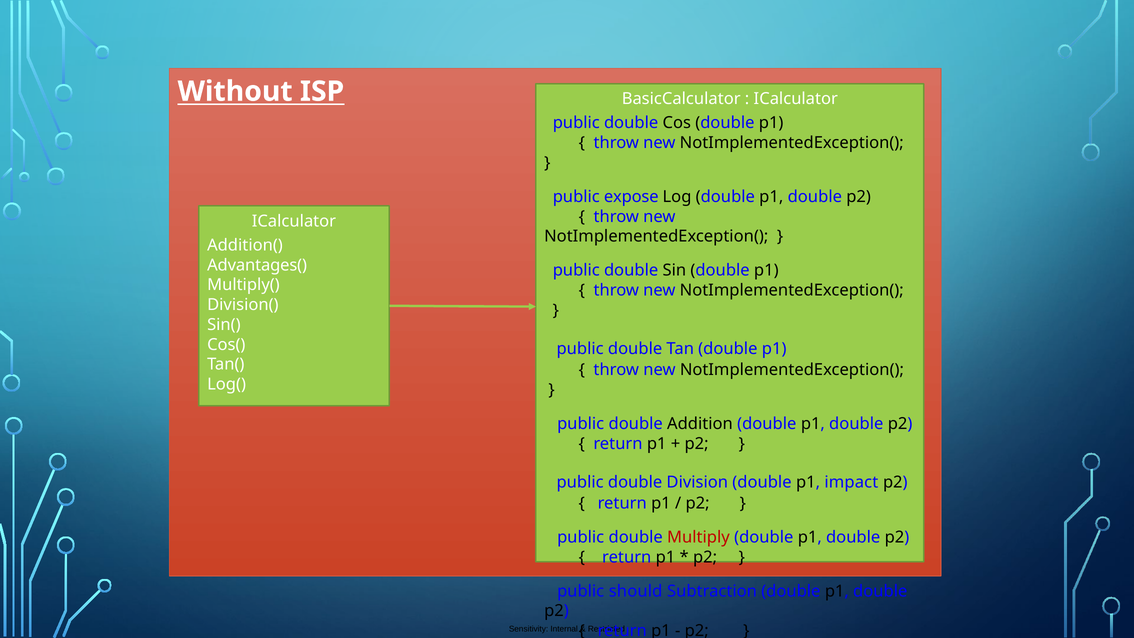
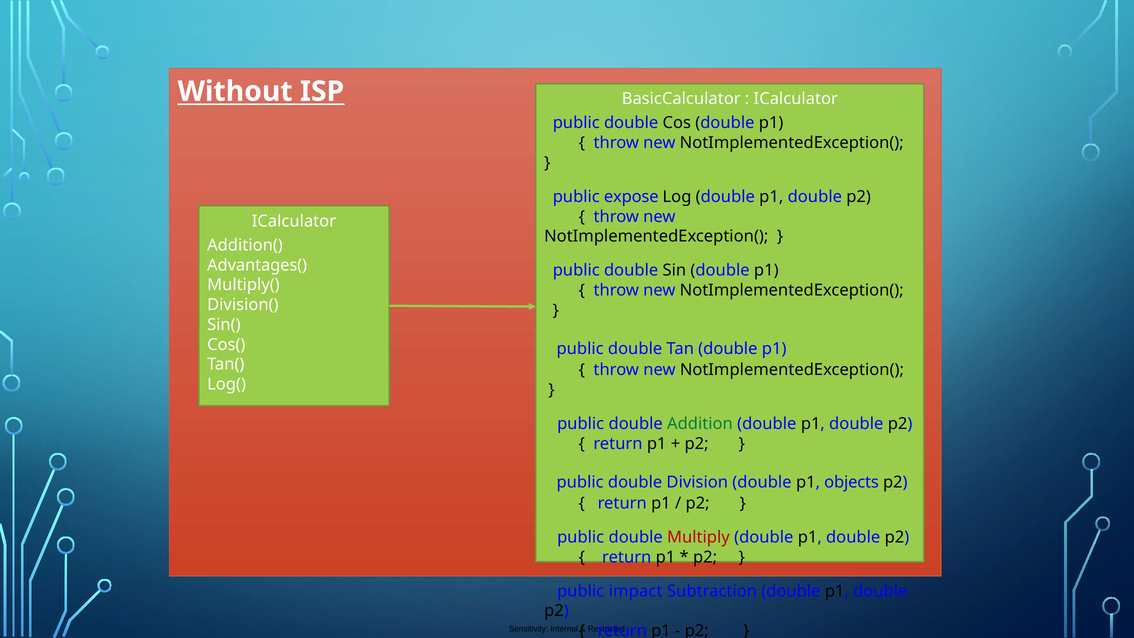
Addition colour: black -> green (700, 424)
impact: impact -> objects (852, 482)
should: should -> impact (636, 591)
